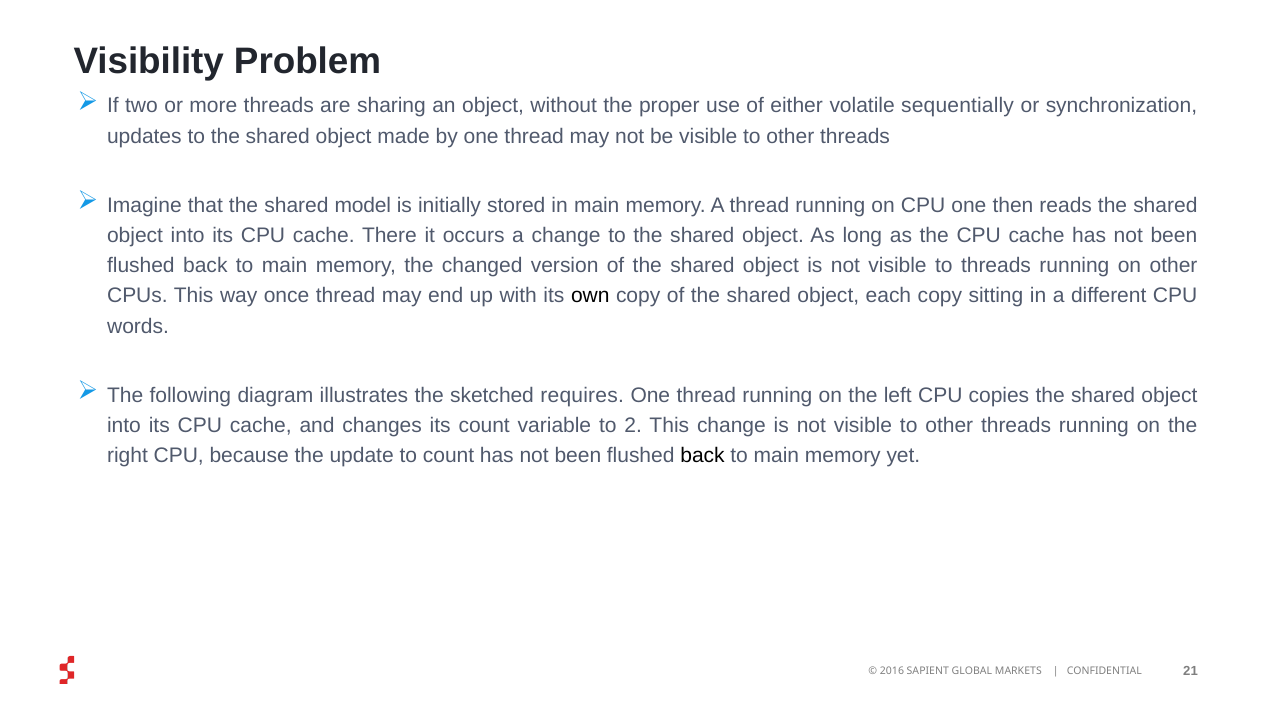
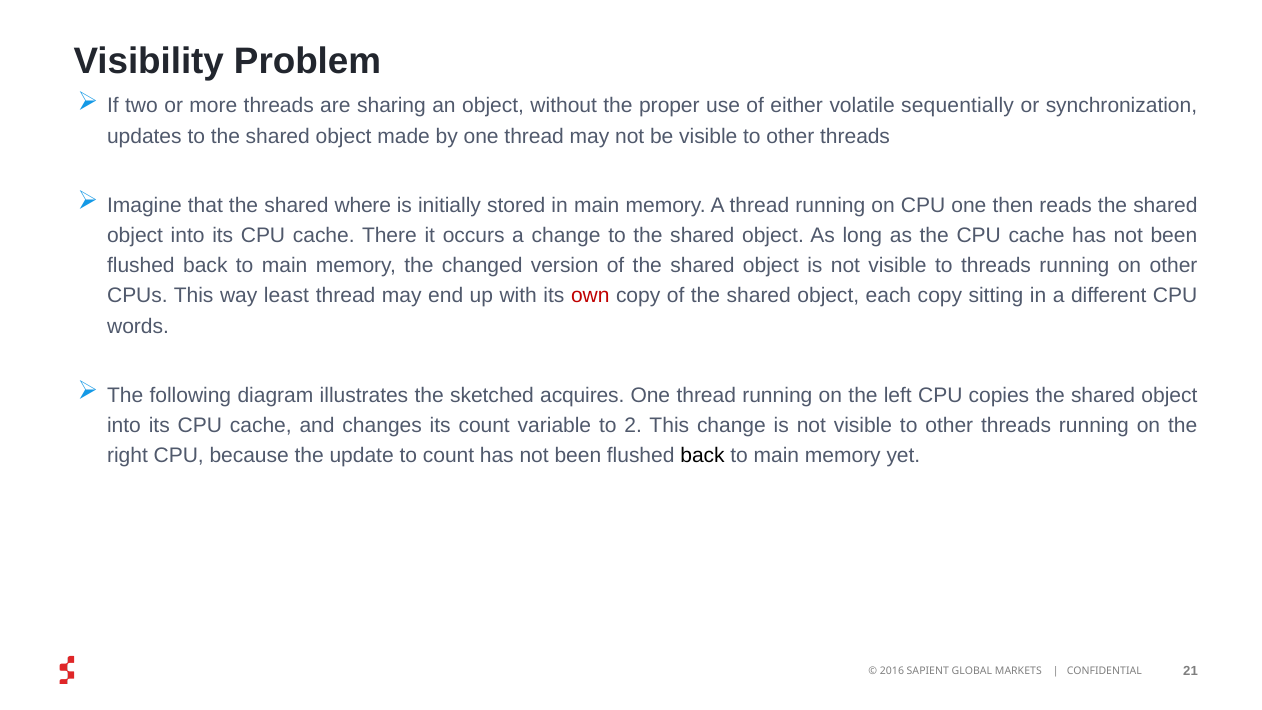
model: model -> where (363, 205)
once: once -> least (286, 296)
own colour: black -> red (590, 296)
requires: requires -> acquires (582, 395)
